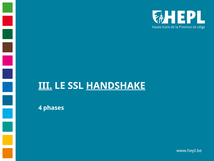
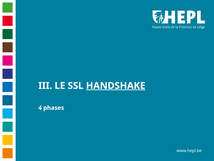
III underline: present -> none (45, 85)
